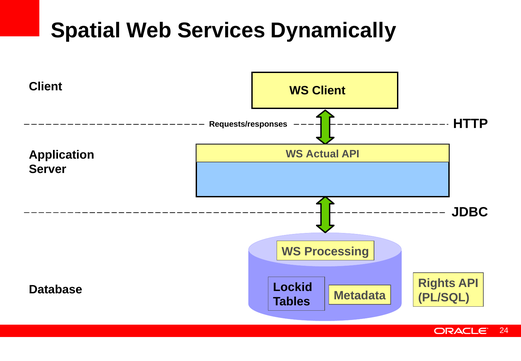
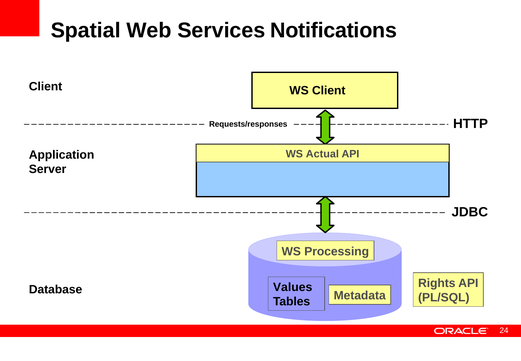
Dynamically: Dynamically -> Notifications (334, 30)
Lockid: Lockid -> Values (293, 287)
